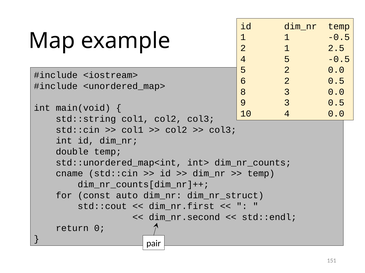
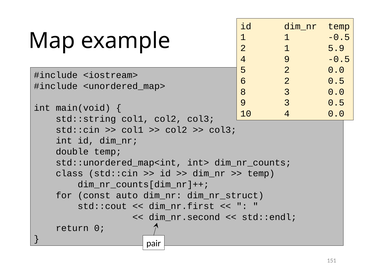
2.5: 2.5 -> 5.9 (336, 48)
4 5: 5 -> 9 (287, 59)
cname: cname -> class (69, 174)
